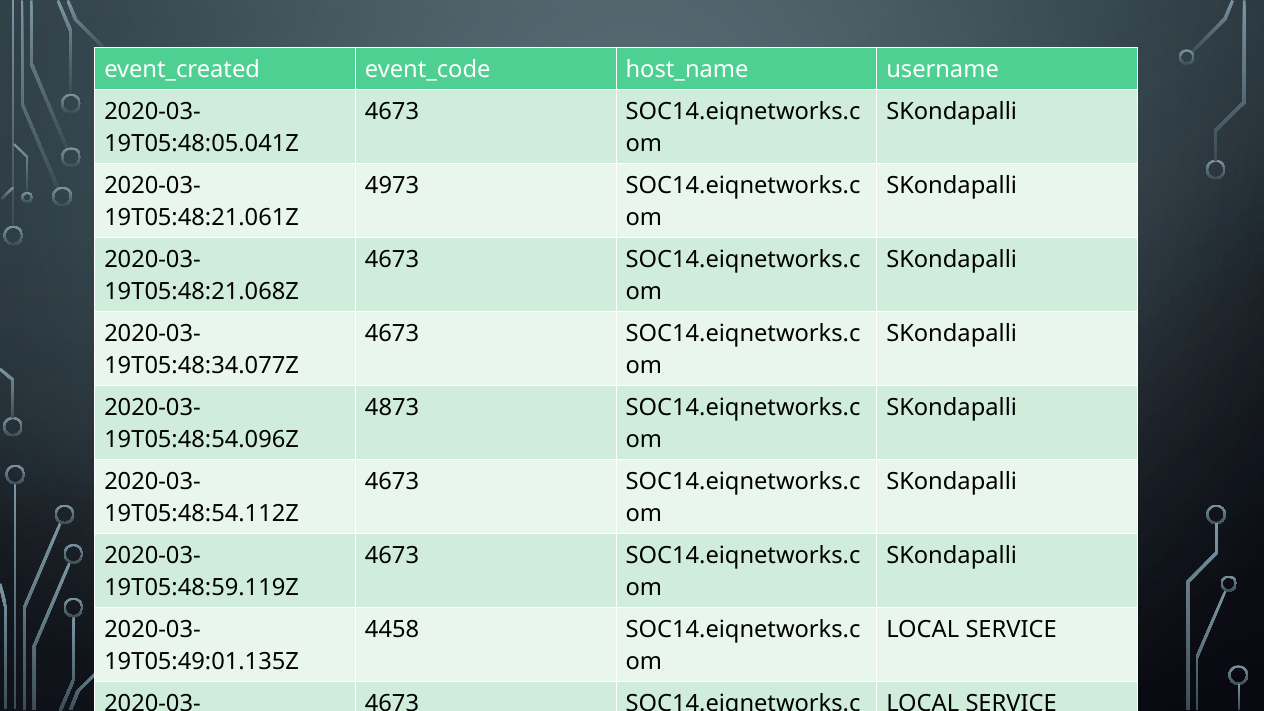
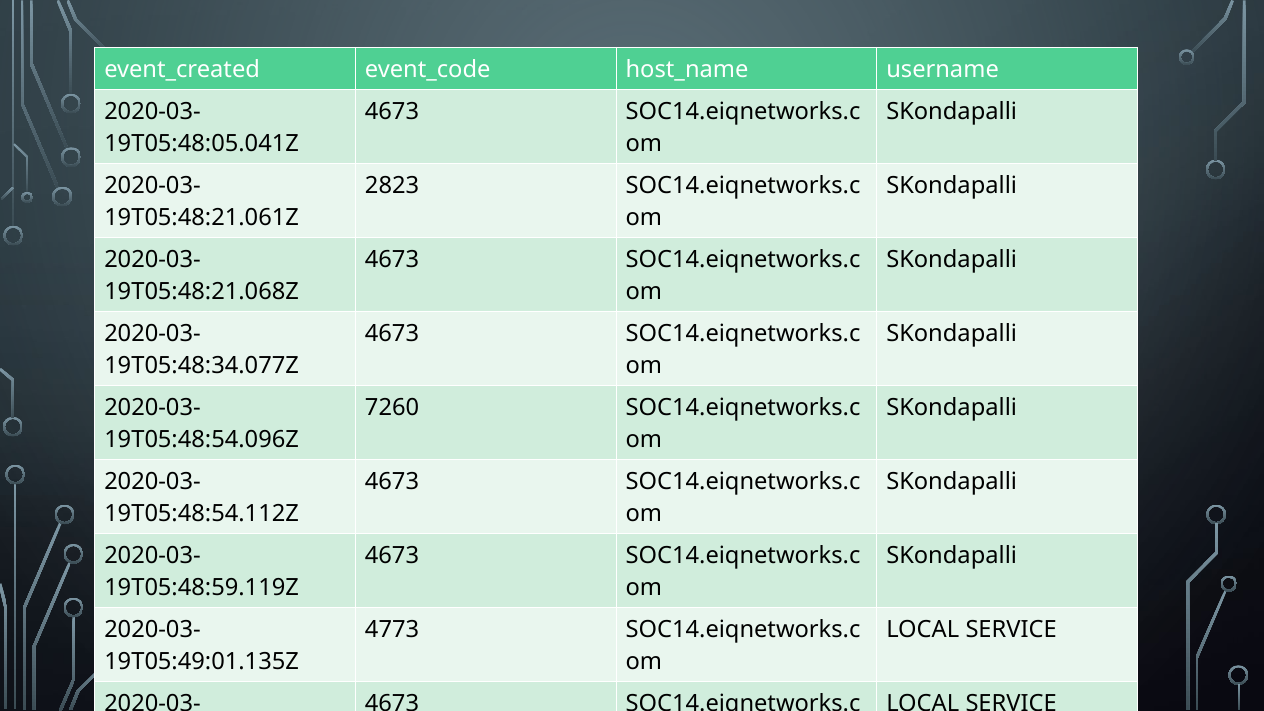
4973: 4973 -> 2823 (392, 185)
4873: 4873 -> 7260 (392, 407)
4458: 4458 -> 4773 (392, 629)
